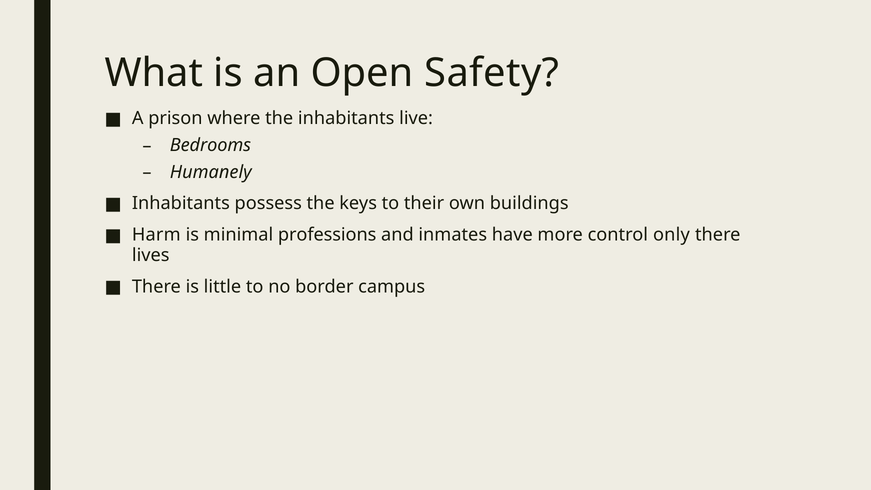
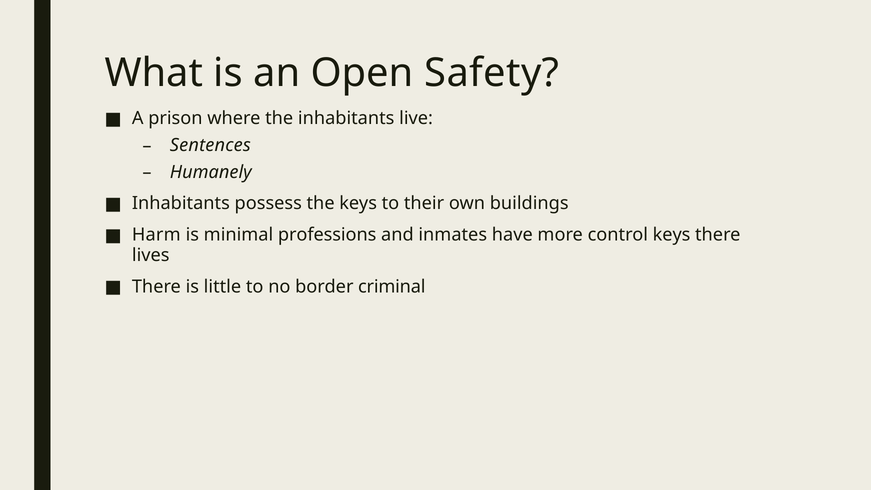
Bedrooms: Bedrooms -> Sentences (210, 145)
control only: only -> keys (672, 235)
campus: campus -> criminal (392, 287)
